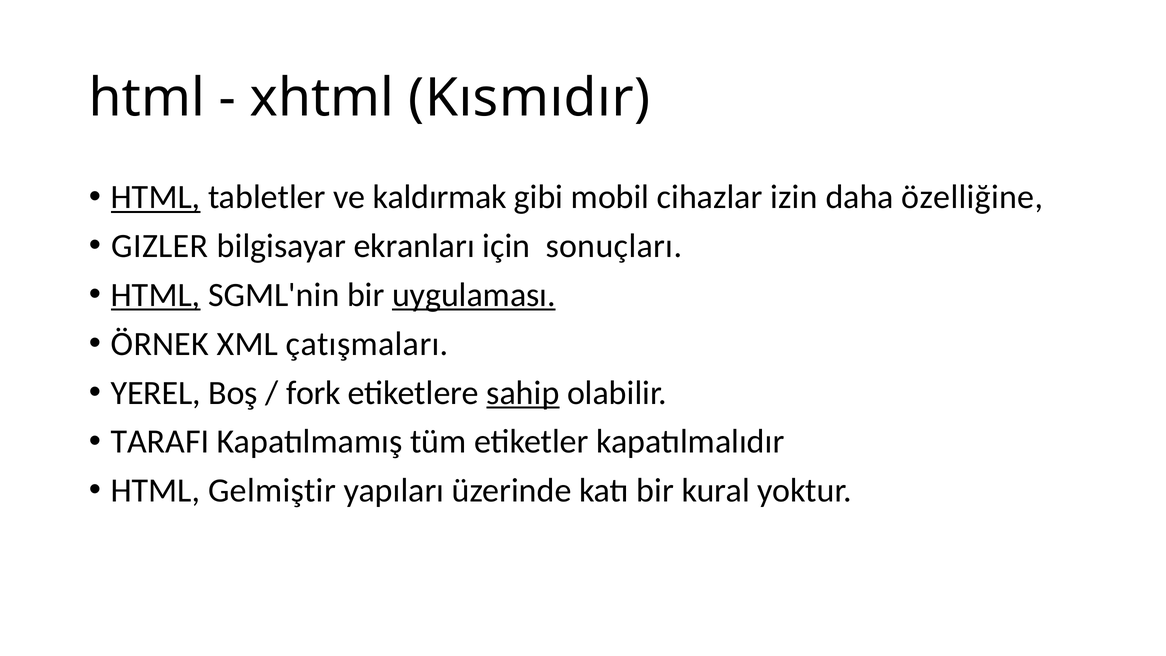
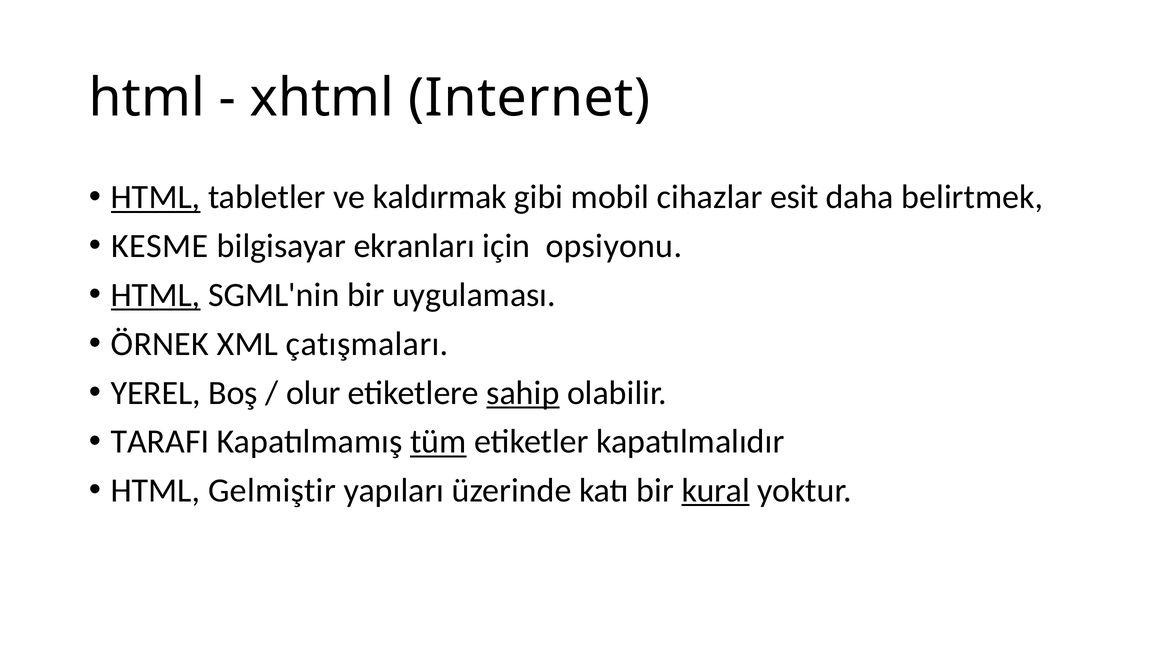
Kısmıdır: Kısmıdır -> Internet (529, 98)
izin: izin -> esit (794, 197)
özelliğine: özelliğine -> belirtmek (972, 197)
GIZLER: GIZLER -> KESME (160, 246)
sonuçları: sonuçları -> opsiyonu (614, 246)
uygulaması underline: present -> none (474, 295)
fork: fork -> olur (313, 393)
tüm underline: none -> present (438, 442)
kural underline: none -> present (716, 490)
